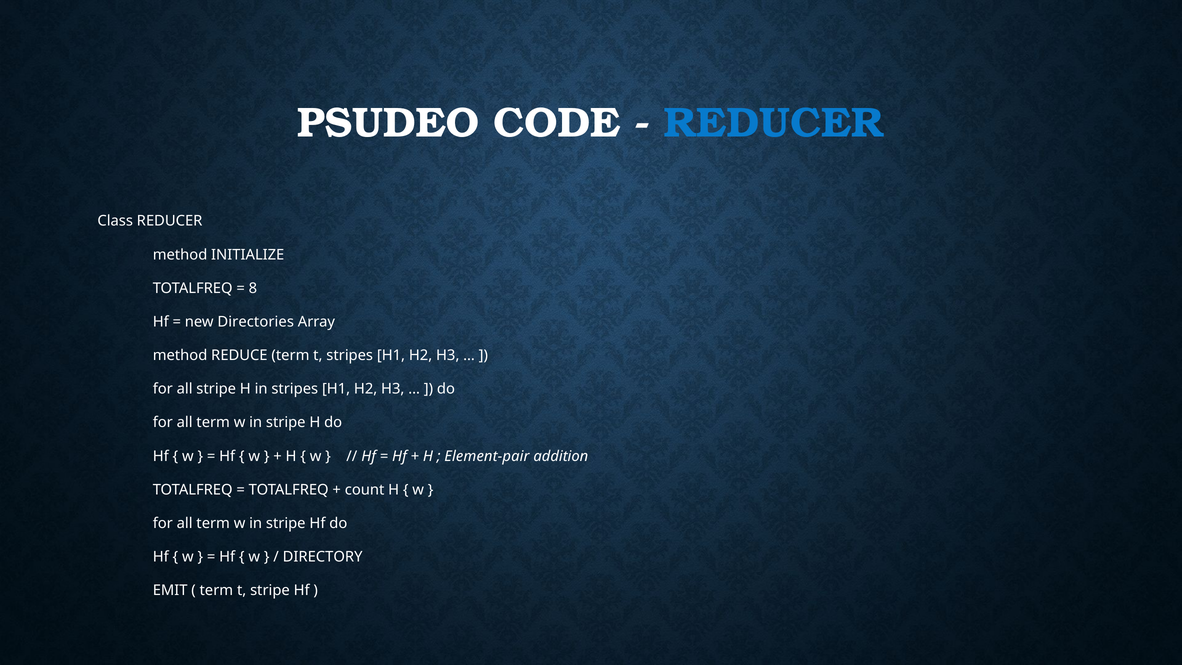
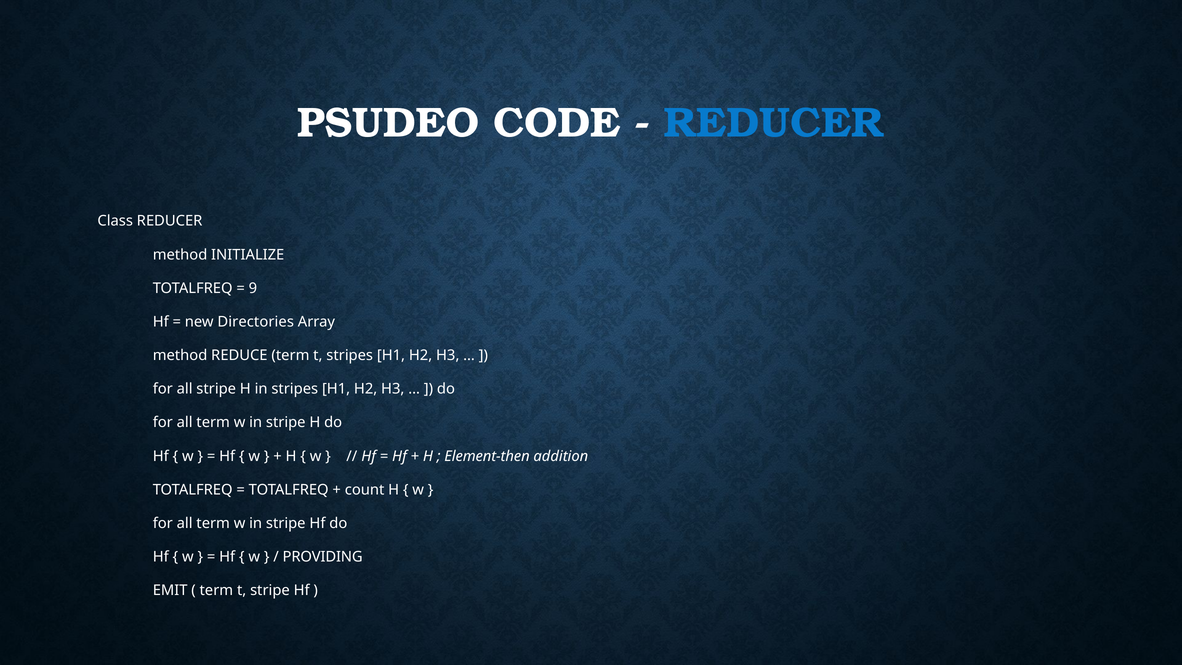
8: 8 -> 9 (253, 288)
Element-pair: Element-pair -> Element-then (487, 456)
DIRECTORY: DIRECTORY -> PROVIDING (323, 557)
